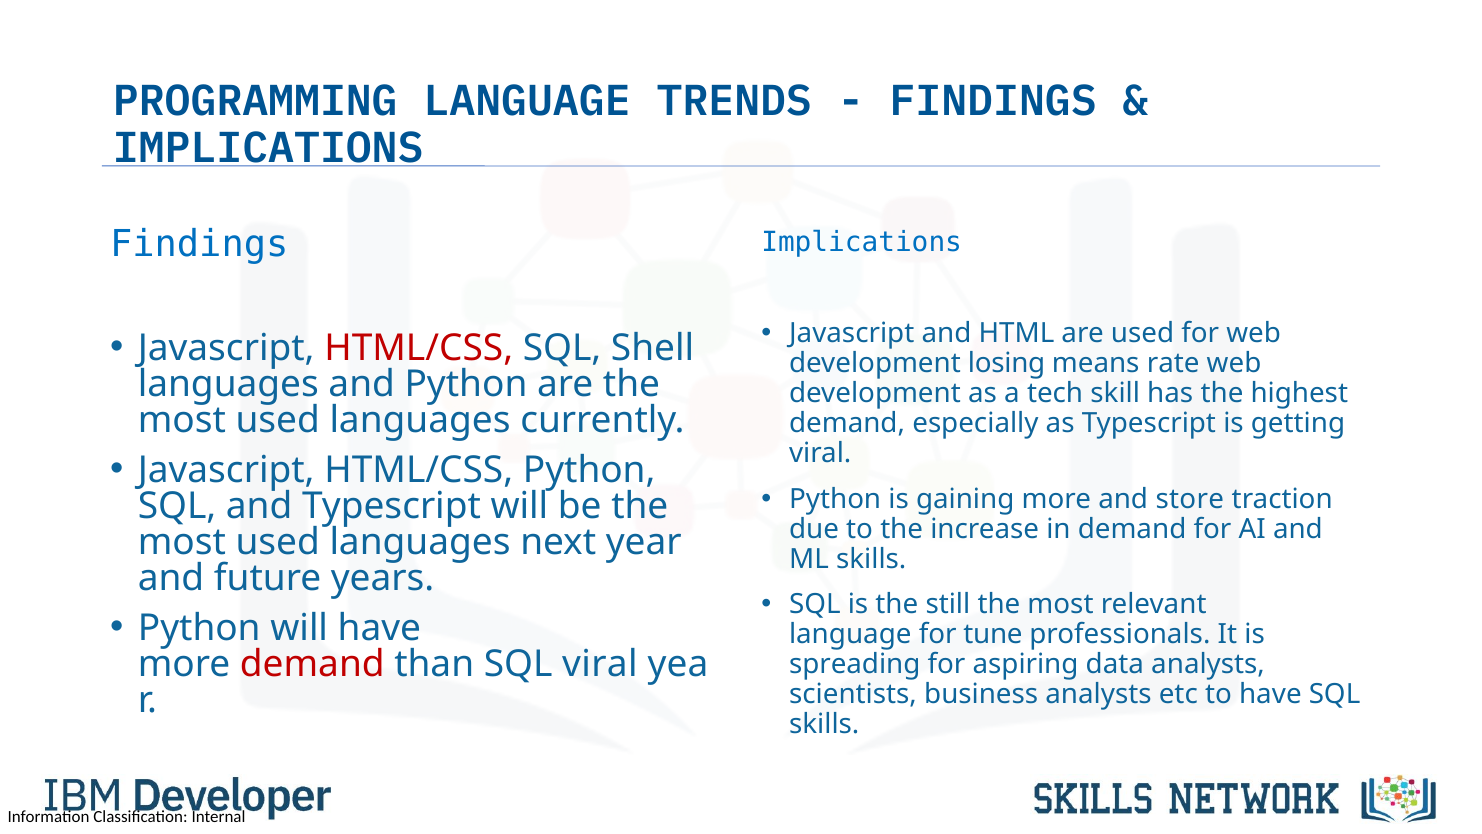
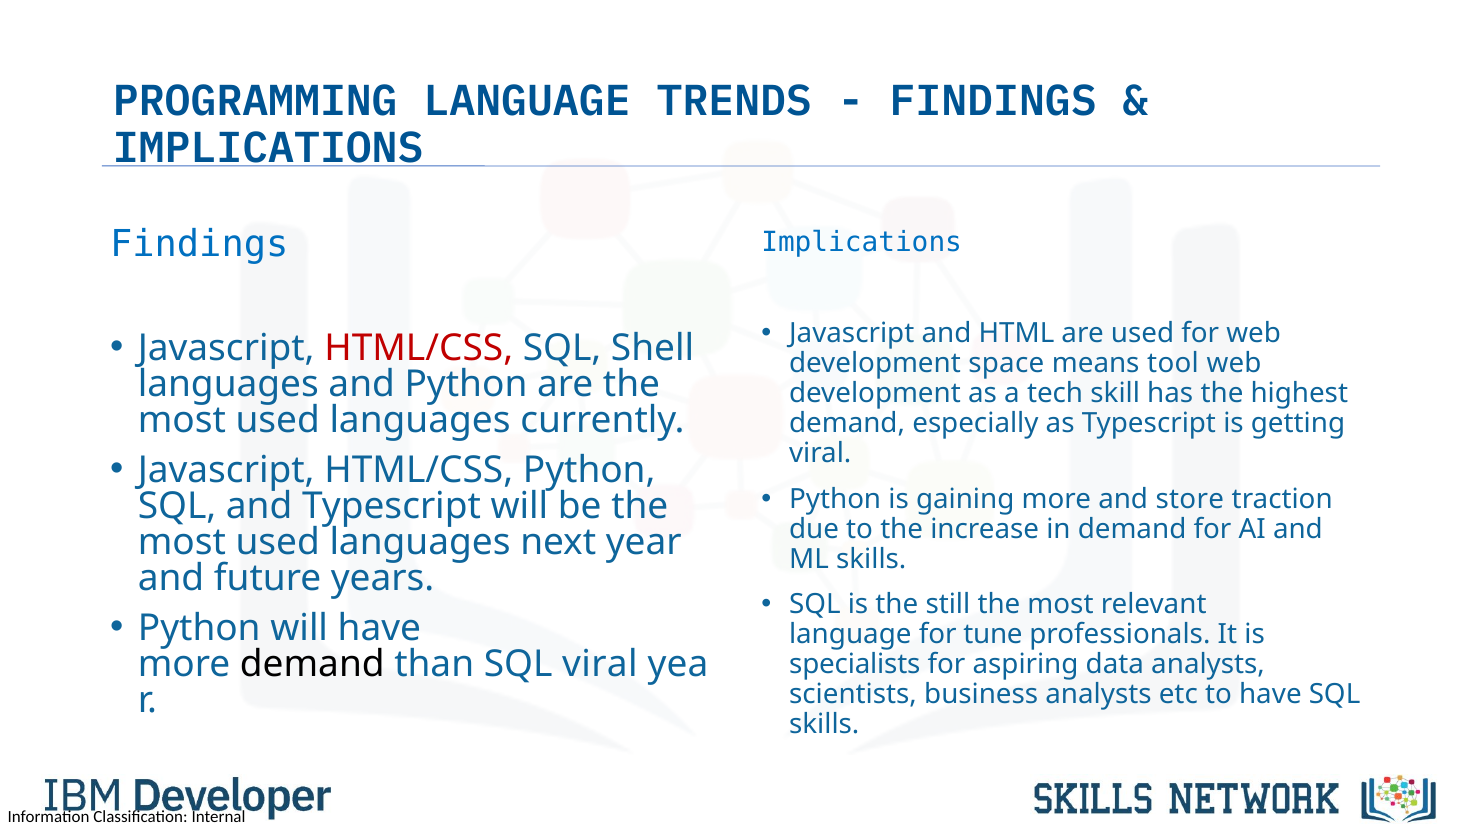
losing: losing -> space (1006, 363)
rate: rate -> tool (1173, 363)
demand colour: red -> black (312, 664)
spreading: spreading -> specialists (855, 664)
